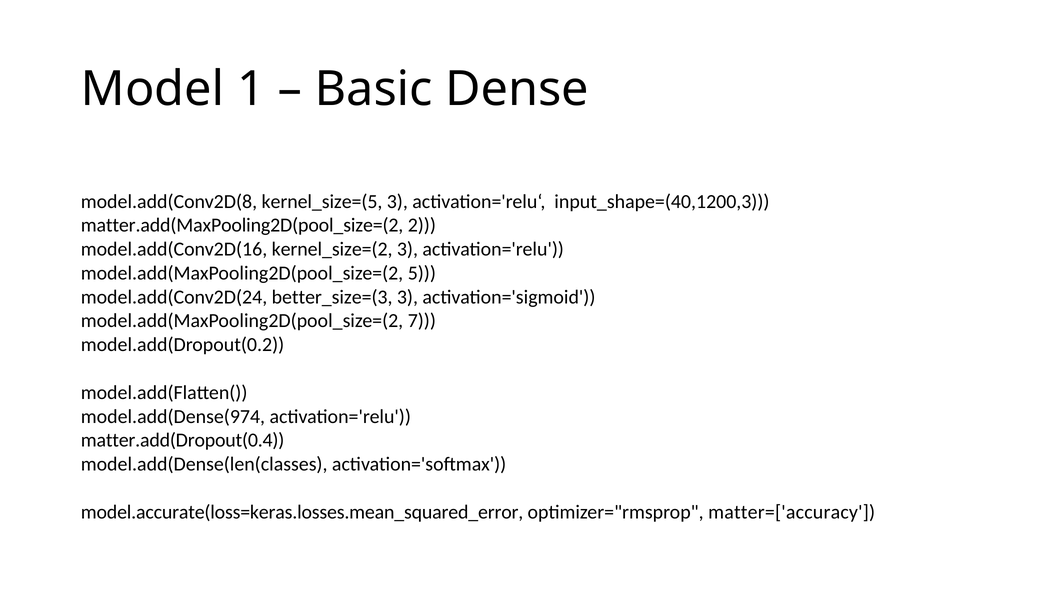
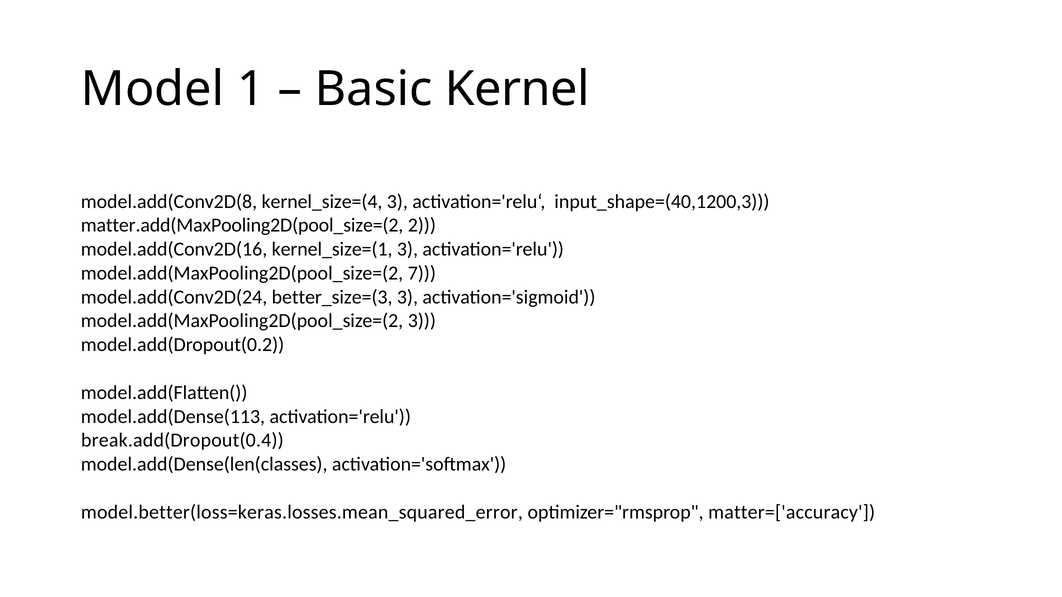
Dense: Dense -> Kernel (517, 89)
kernel_size=(5: kernel_size=(5 -> kernel_size=(4 (322, 202)
kernel_size=(2: kernel_size=(2 -> kernel_size=(1 (332, 249)
5: 5 -> 7 (422, 273)
model.add(MaxPooling2D(pool_size=(2 7: 7 -> 3 (422, 321)
model.add(Dense(974: model.add(Dense(974 -> model.add(Dense(113 (173, 417)
matter.add(Dropout(0.4: matter.add(Dropout(0.4 -> break.add(Dropout(0.4 (182, 441)
model.accurate(loss=keras.losses.mean_squared_error: model.accurate(loss=keras.losses.mean_squared_error -> model.better(loss=keras.losses.mean_squared_error (302, 512)
